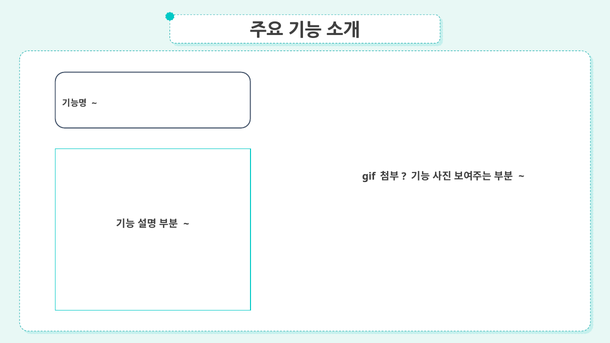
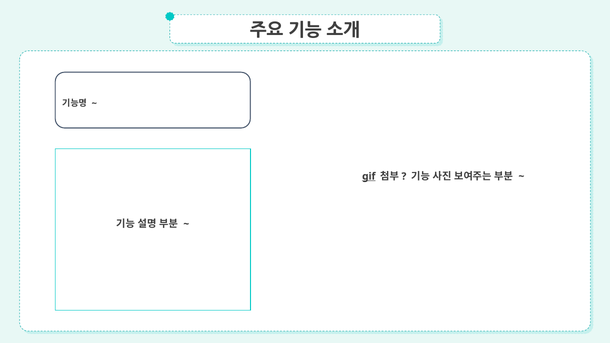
gif underline: none -> present (369, 176)
